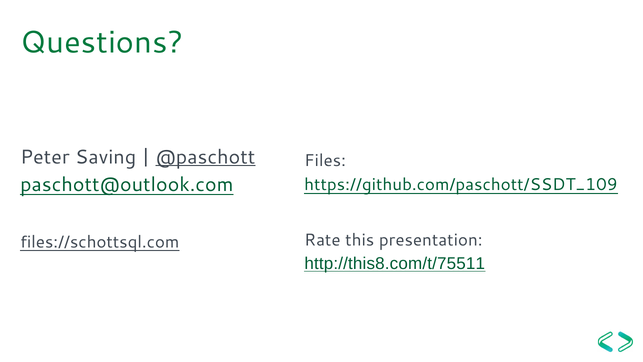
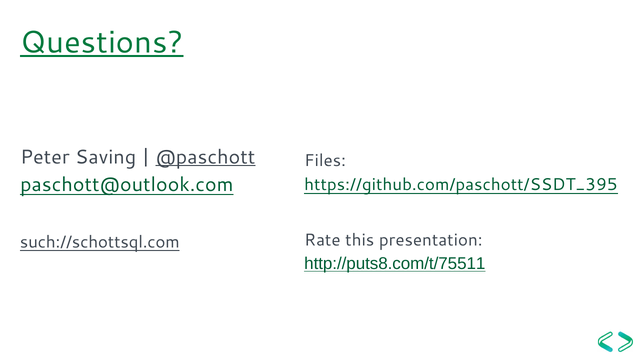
Questions underline: none -> present (102, 42)
https://github.com/paschott/SSDT_109: https://github.com/paschott/SSDT_109 -> https://github.com/paschott/SSDT_395 (461, 185)
files://schottsql.com: files://schottsql.com -> such://schottsql.com (100, 242)
http://this8.com/t/75511: http://this8.com/t/75511 -> http://puts8.com/t/75511 (395, 264)
